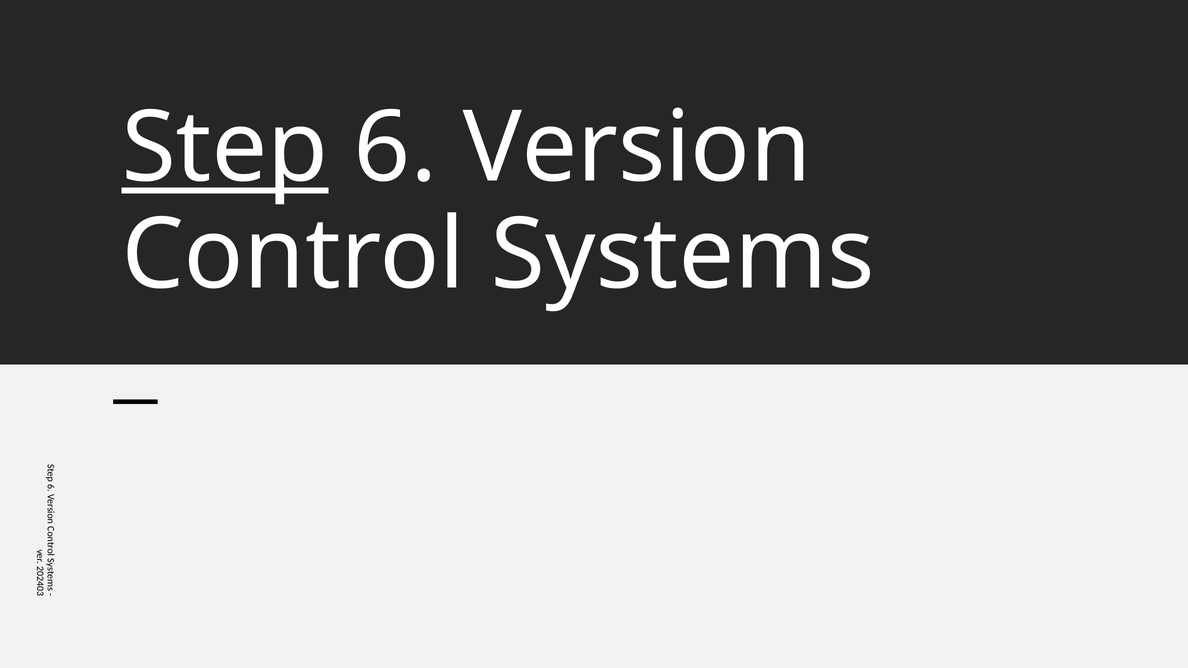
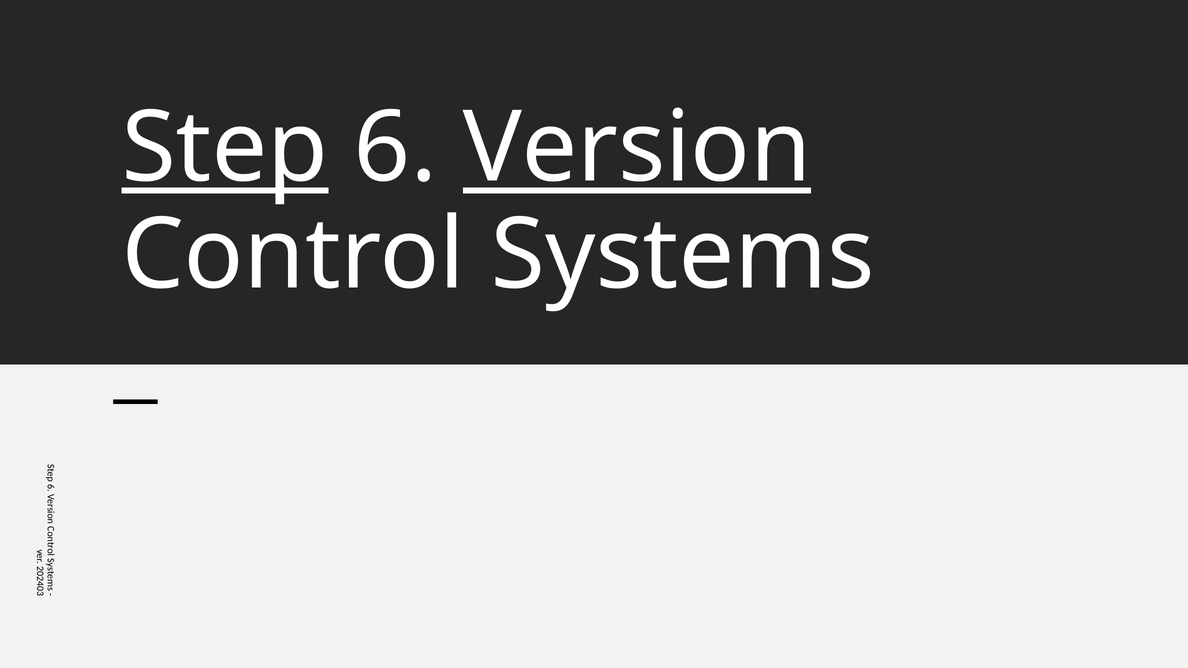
Version underline: none -> present (637, 148)
